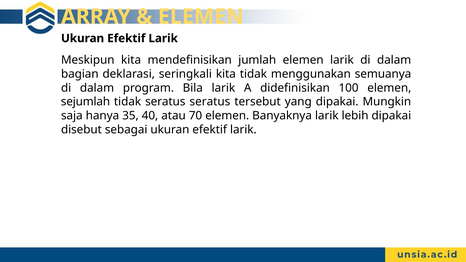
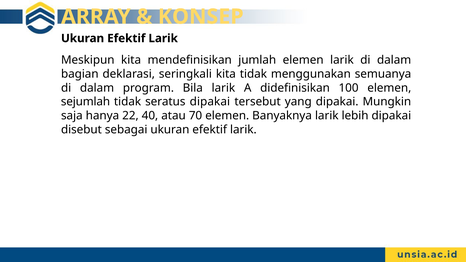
ELEMEN: ELEMEN -> KONSEP (201, 17)
seratus seratus: seratus -> dipakai (210, 102)
35: 35 -> 22 (130, 116)
